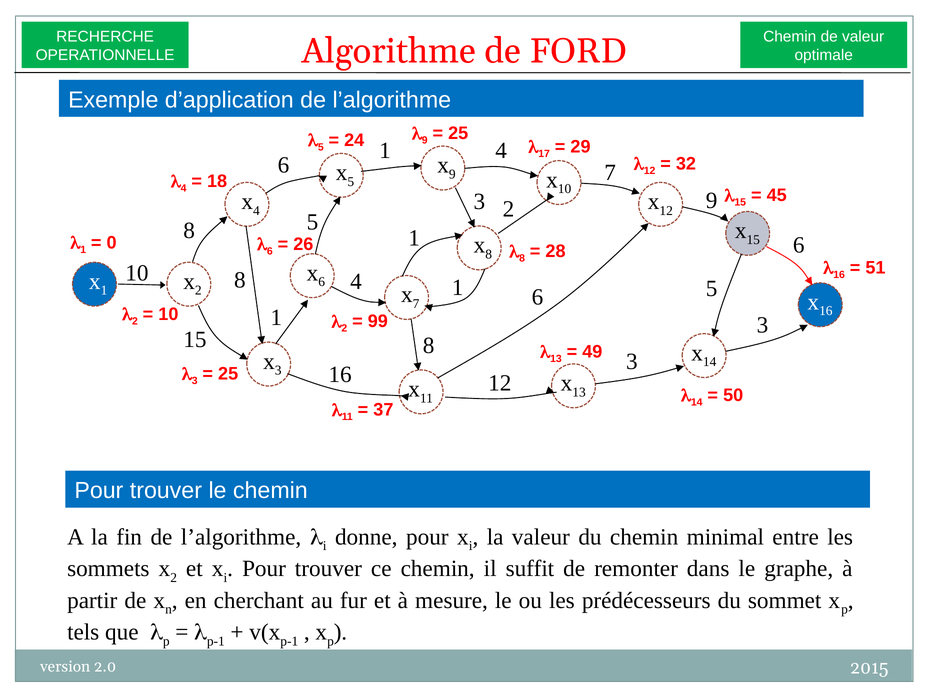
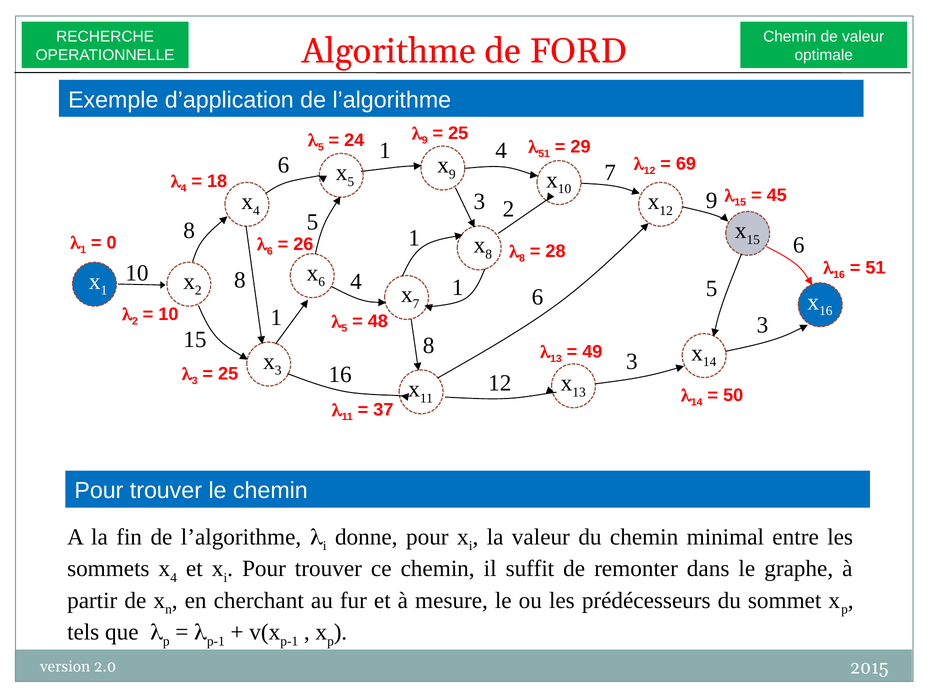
17: 17 -> 51 (544, 154)
32: 32 -> 69 (686, 164)
2: 2 -> 5 (344, 328)
99: 99 -> 48 (378, 321)
2: 2 -> 4 (174, 578)
